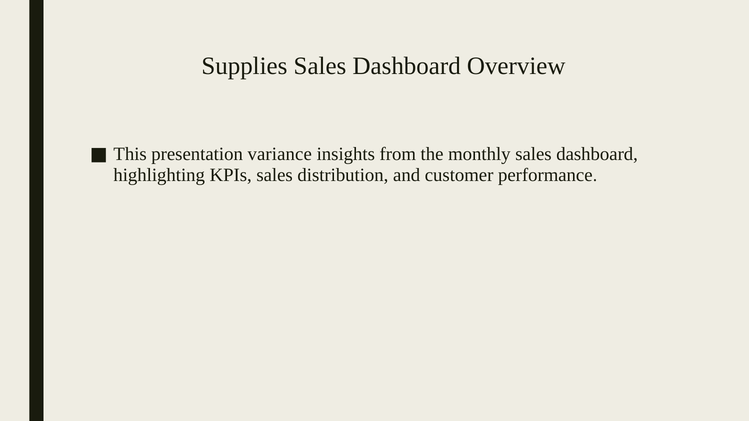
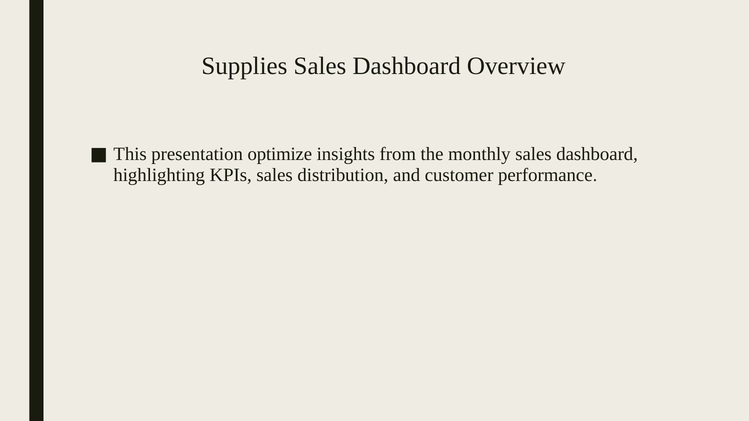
variance: variance -> optimize (280, 154)
